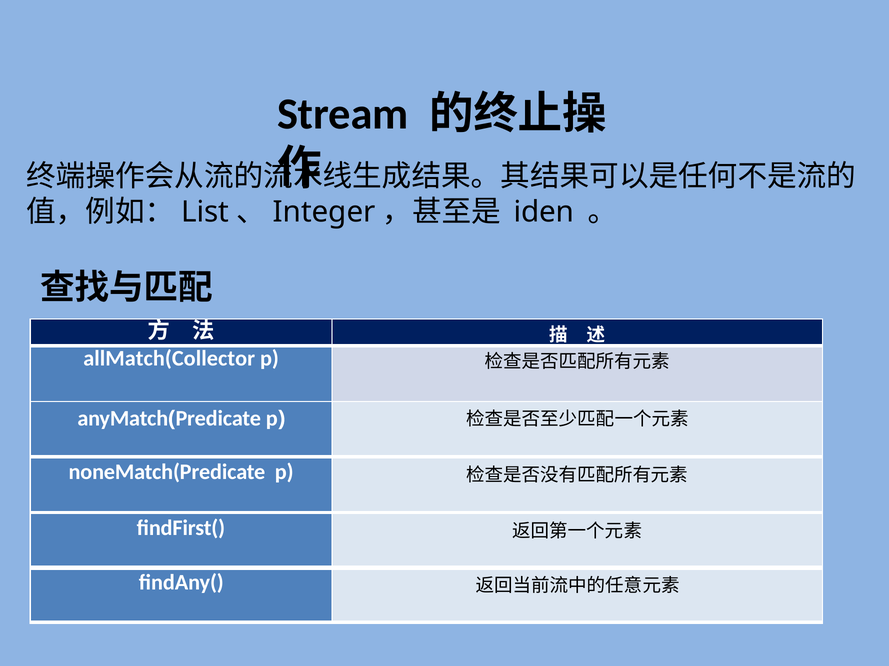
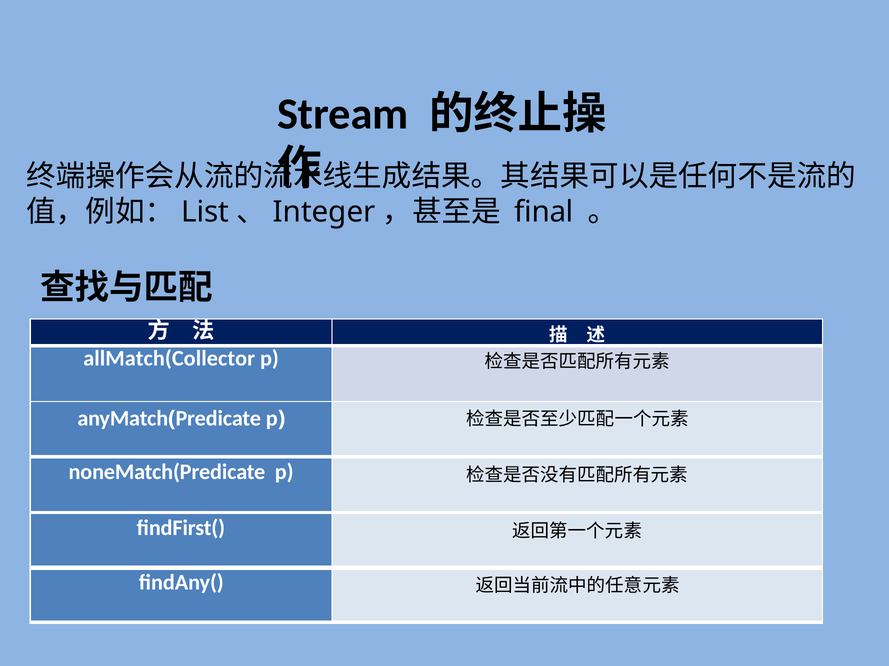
iden: iden -> final (544, 212)
